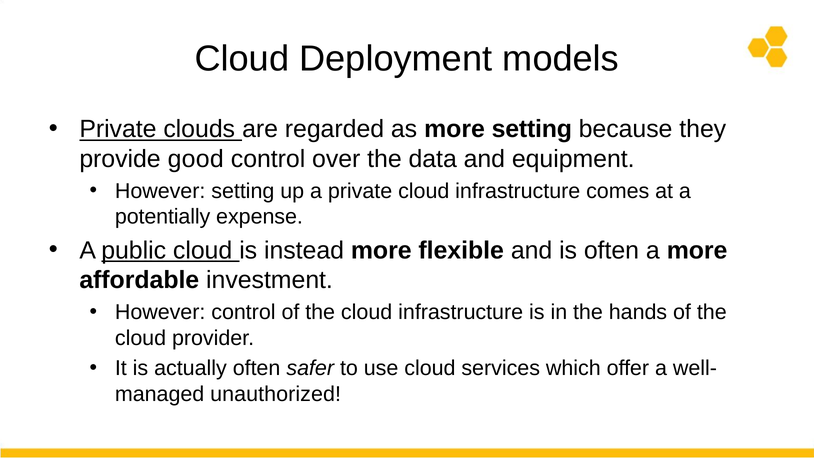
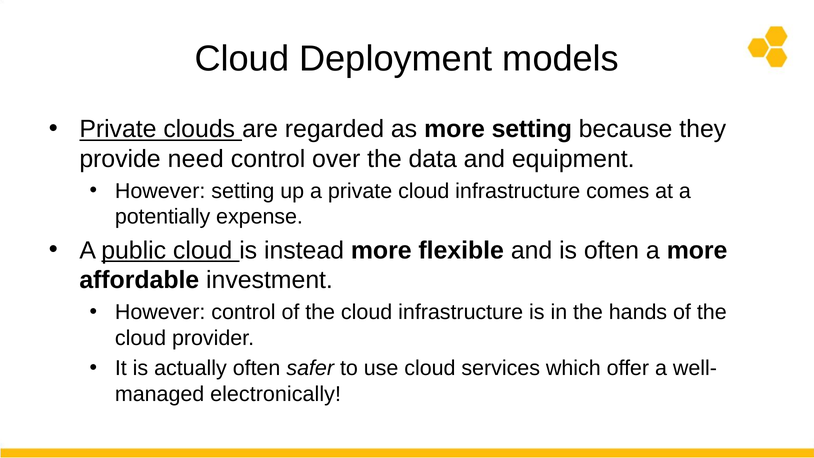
good: good -> need (196, 159)
unauthorized: unauthorized -> electronically (276, 394)
